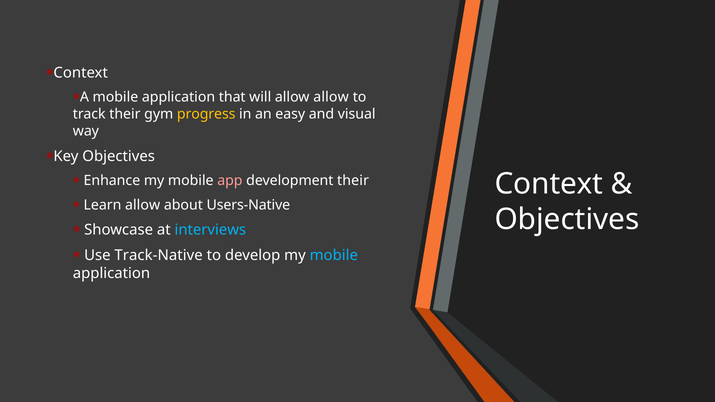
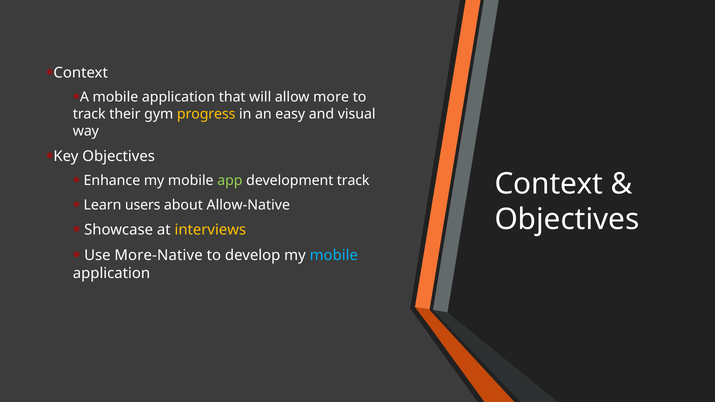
allow allow: allow -> more (331, 97)
app colour: pink -> light green (230, 181)
development their: their -> track (353, 181)
Learn allow: allow -> users (143, 205)
Users-Native: Users-Native -> Allow-Native (248, 205)
interviews colour: light blue -> yellow (210, 230)
Track-Native: Track-Native -> More-Native (159, 255)
